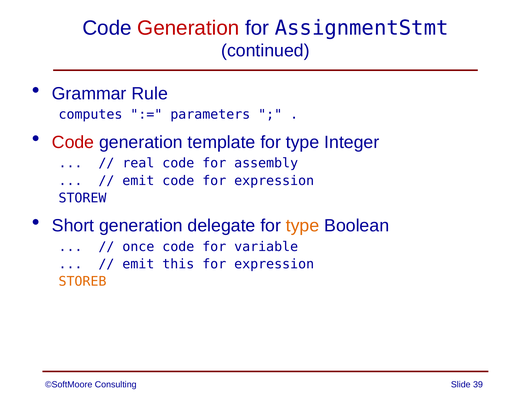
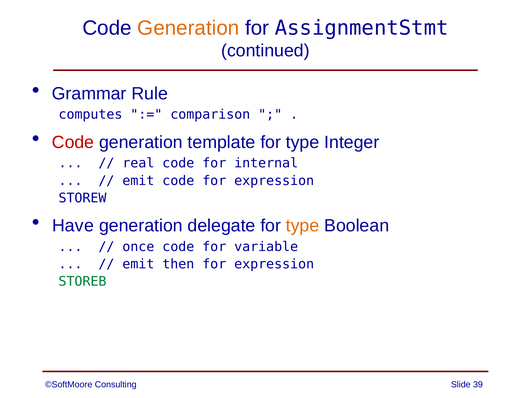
Generation colour: red -> orange (188, 28)
parameters: parameters -> comparison (210, 115)
assembly: assembly -> internal (266, 163)
Short: Short -> Have (73, 226)
this: this -> then (178, 264)
STOREB colour: orange -> green (82, 282)
